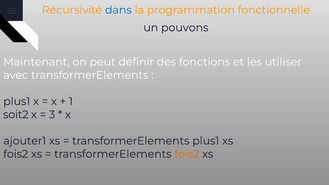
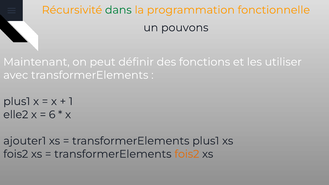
dans colour: blue -> green (118, 10)
soit2: soit2 -> elle2 (16, 115)
3: 3 -> 6 (52, 115)
